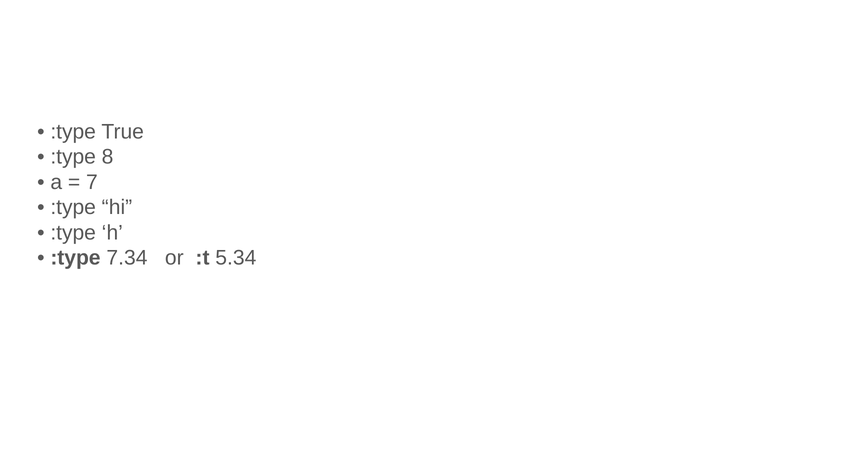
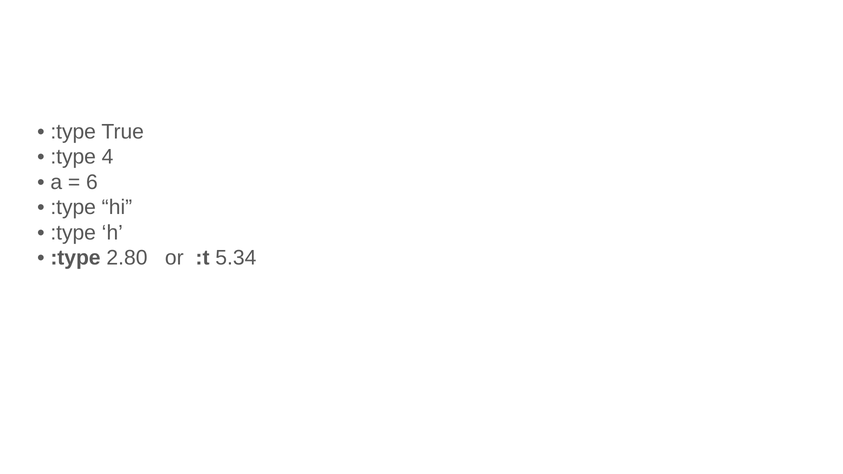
8: 8 -> 4 (108, 157)
7: 7 -> 6 (92, 182)
7.34: 7.34 -> 2.80 (127, 258)
